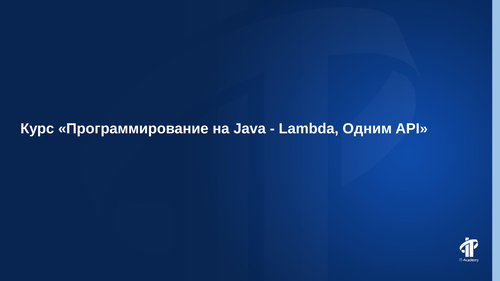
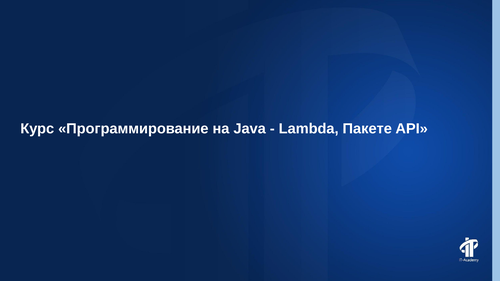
Одним: Одним -> Пакете (367, 129)
